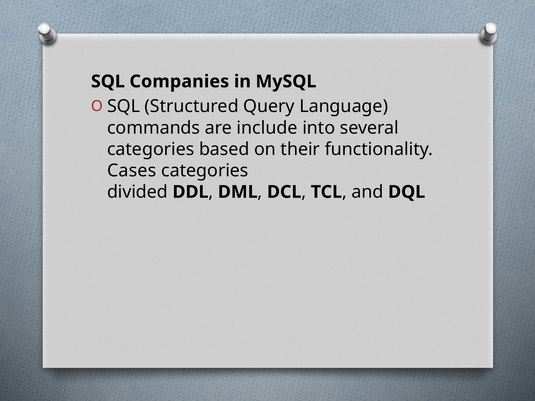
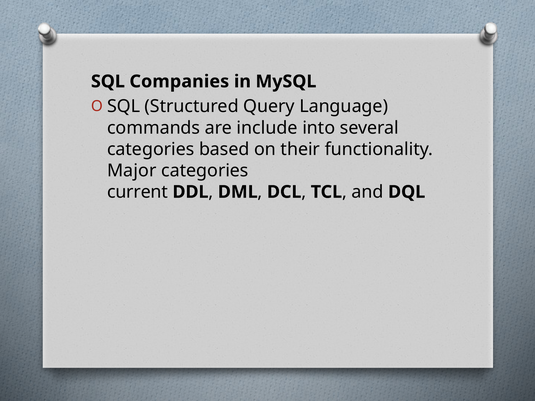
Cases: Cases -> Major (132, 171)
divided: divided -> current (137, 192)
